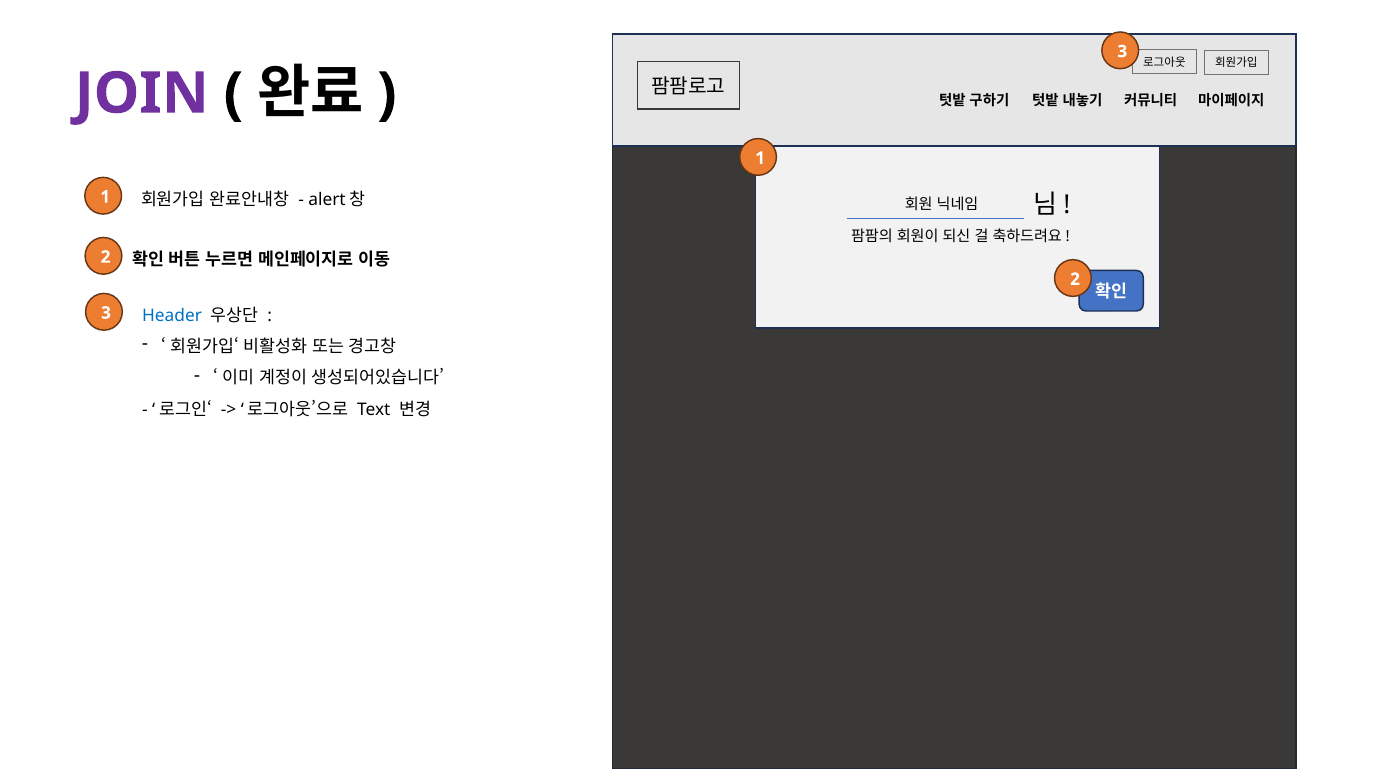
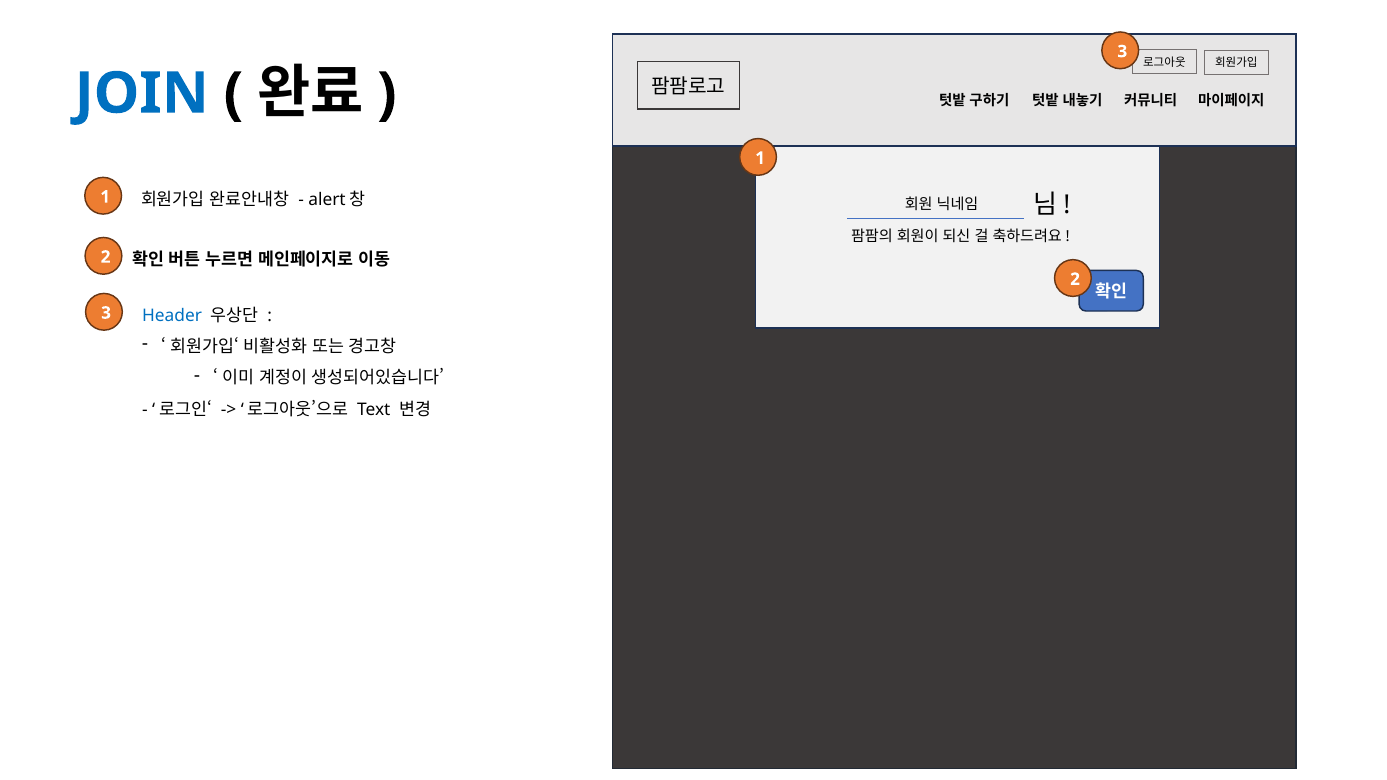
JOIN colour: purple -> blue (142, 94)
